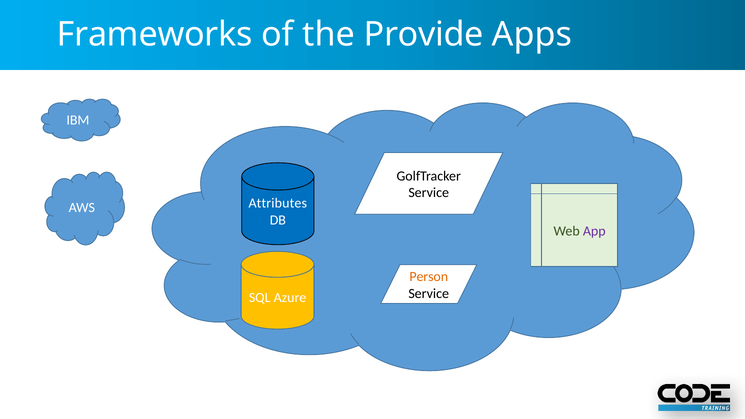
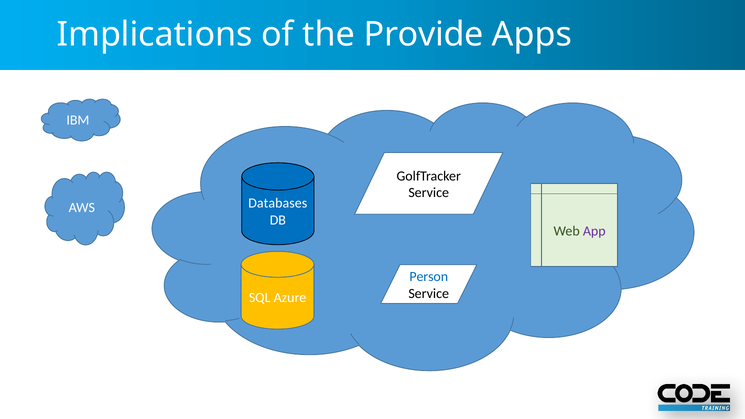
Frameworks: Frameworks -> Implications (155, 35)
Attributes: Attributes -> Databases (278, 203)
Person colour: orange -> blue (429, 277)
